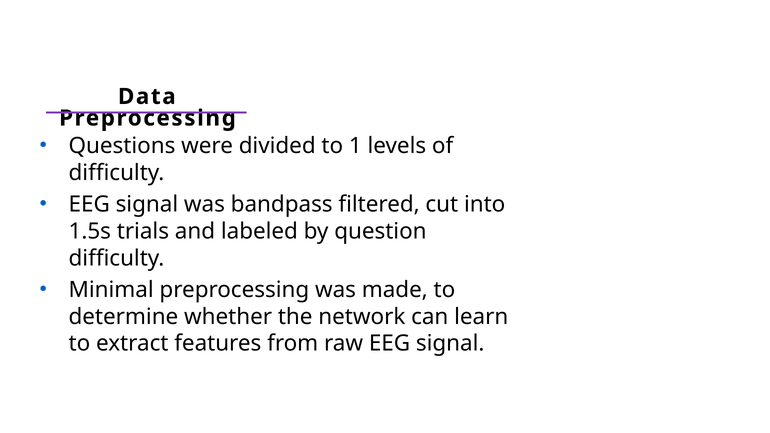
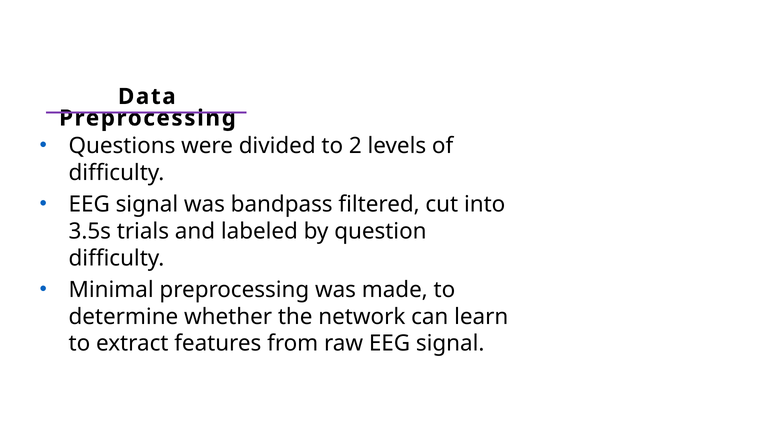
1: 1 -> 2 (355, 146)
1.5s: 1.5s -> 3.5s (90, 231)
